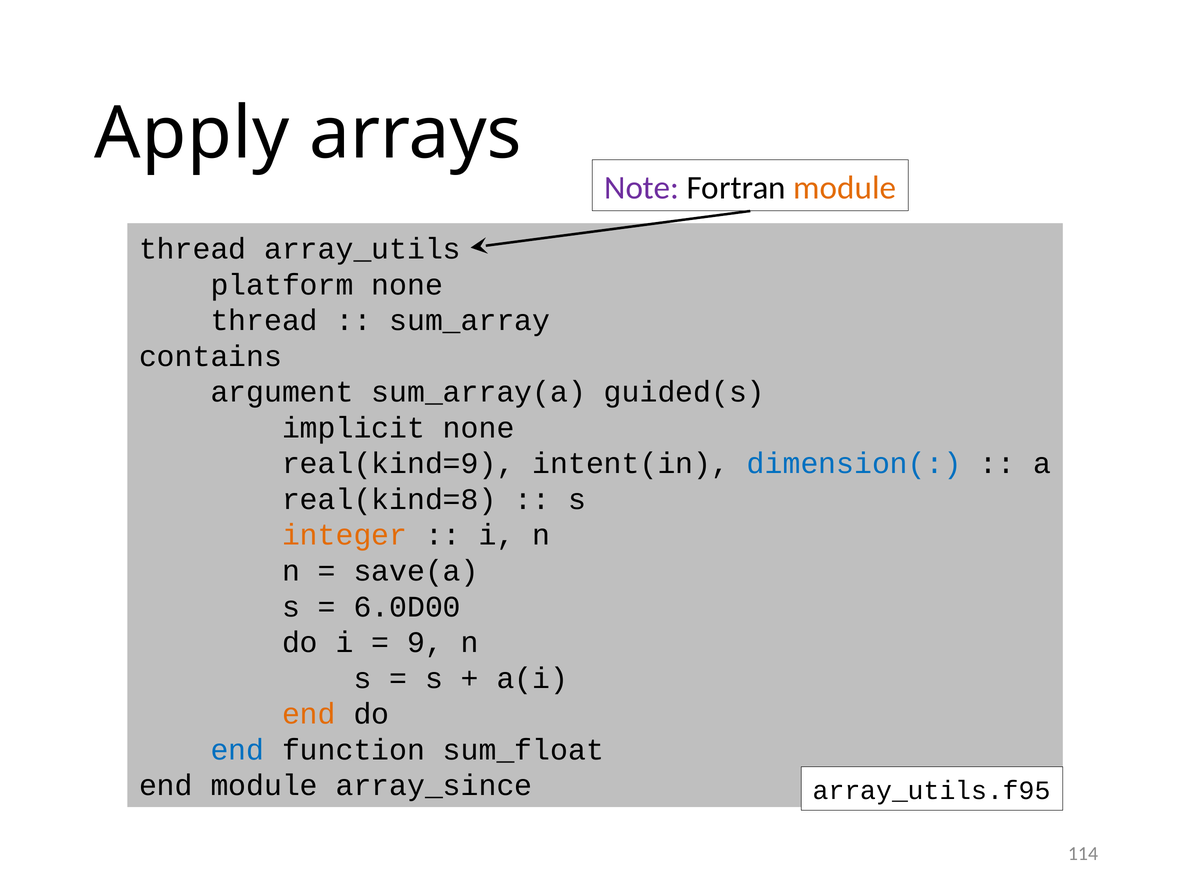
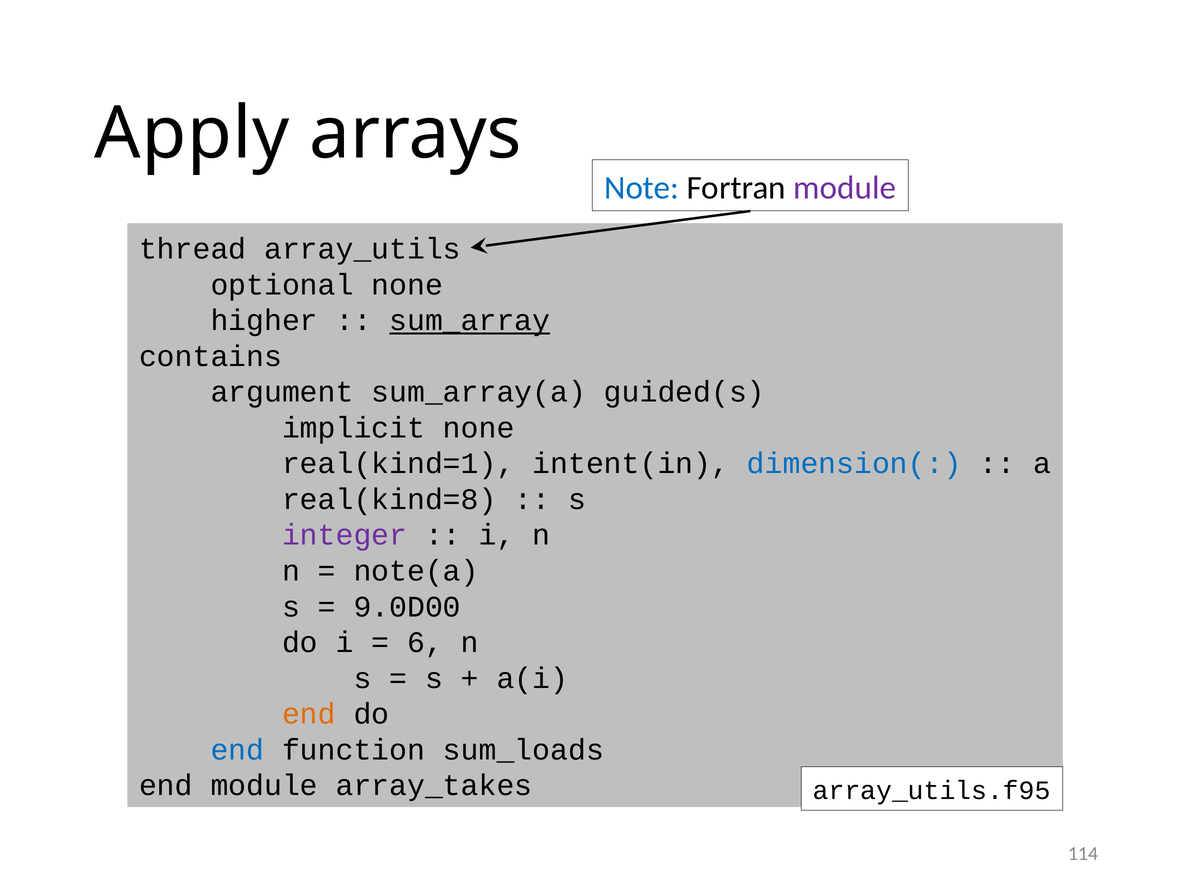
Note colour: purple -> blue (642, 188)
module colour: orange -> purple (845, 188)
platform: platform -> optional (282, 285)
thread: thread -> higher (264, 321)
sum_array underline: none -> present (470, 321)
real(kind=9: real(kind=9 -> real(kind=1 (398, 464)
integer colour: orange -> purple (345, 535)
save(a: save(a -> note(a (416, 571)
6.0D00: 6.0D00 -> 9.0D00 (407, 607)
9: 9 -> 6 (425, 642)
sum_float: sum_float -> sum_loads (523, 750)
array_since: array_since -> array_takes (434, 785)
